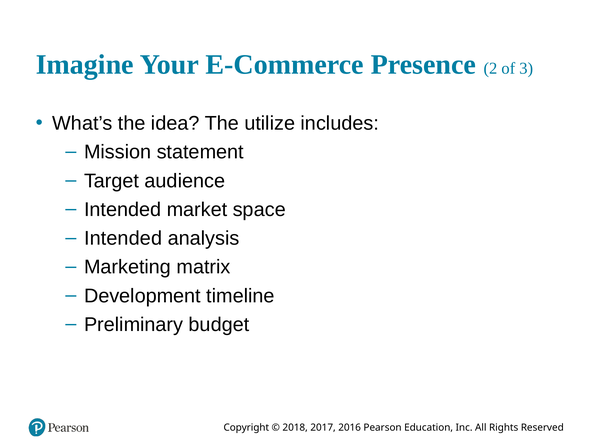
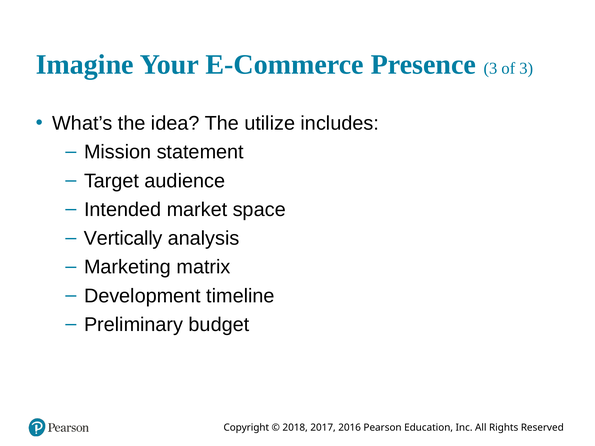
Presence 2: 2 -> 3 (490, 68)
Intended: Intended -> Vertically (123, 238)
